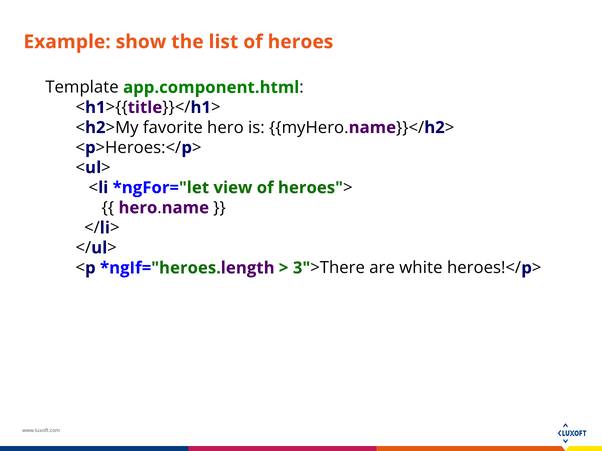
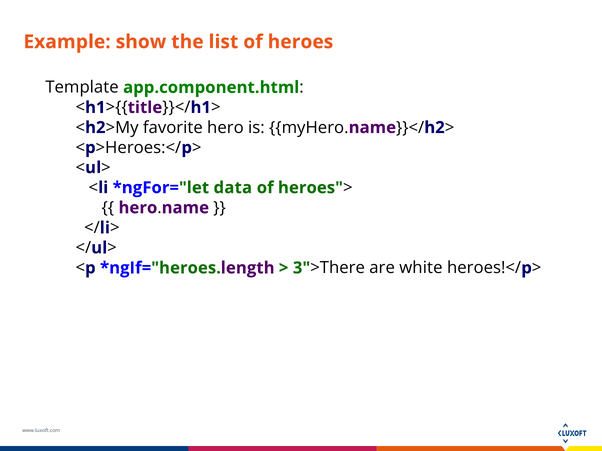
view: view -> data (233, 188)
